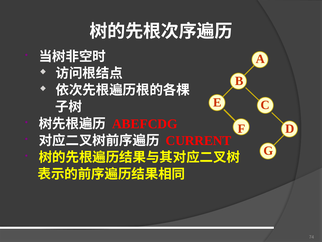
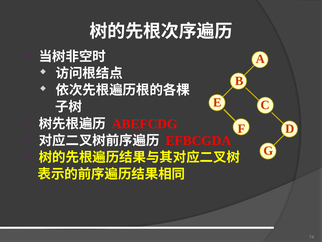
CURRENT: CURRENT -> EFBCGDA (198, 140)
